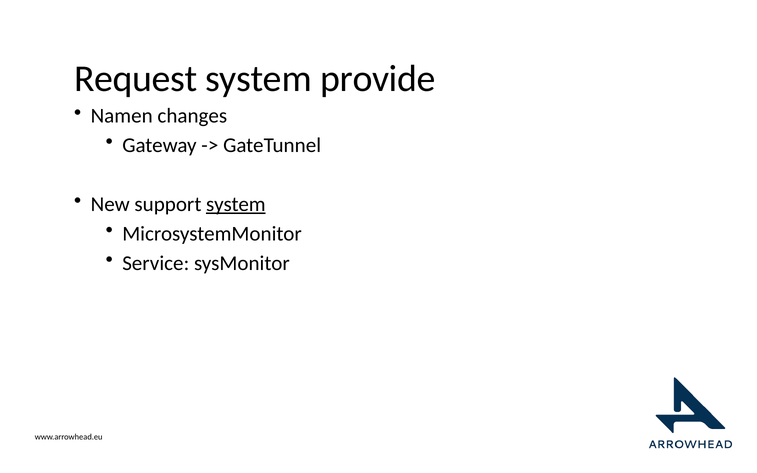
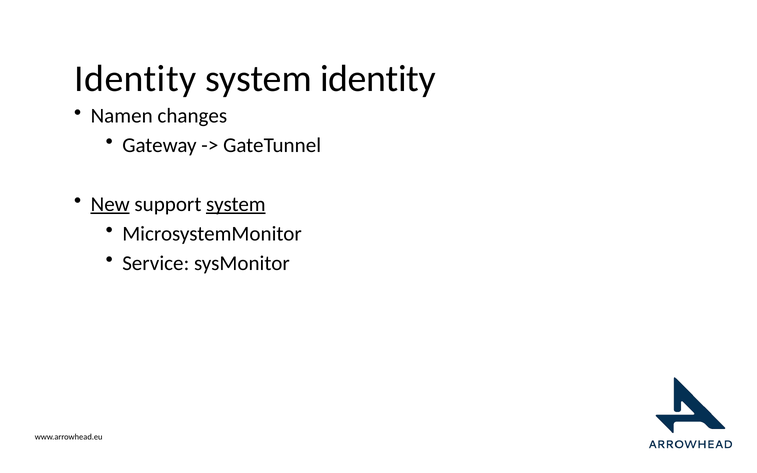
Request: Request -> Identity (135, 79)
system provide: provide -> identity (378, 79)
New underline: none -> present (110, 204)
